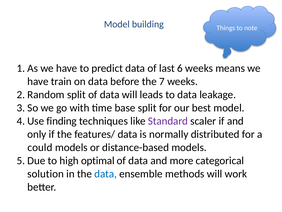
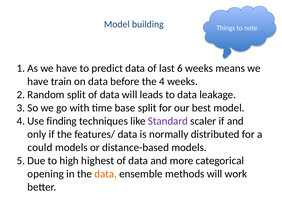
7: 7 -> 4 (162, 81)
optimal: optimal -> highest (98, 160)
solution: solution -> opening (46, 173)
data colour: blue -> orange (106, 173)
